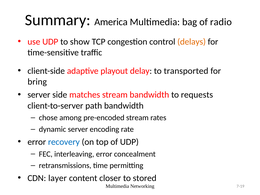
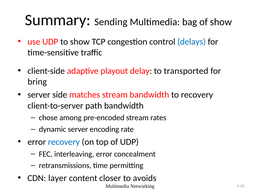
America: America -> Sending (111, 22)
of radio: radio -> show (221, 22)
delays colour: orange -> blue (192, 42)
to requests: requests -> recovery (197, 95)
stored: stored -> avoids (145, 178)
